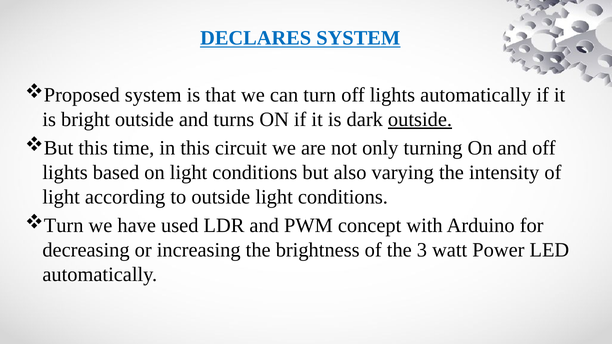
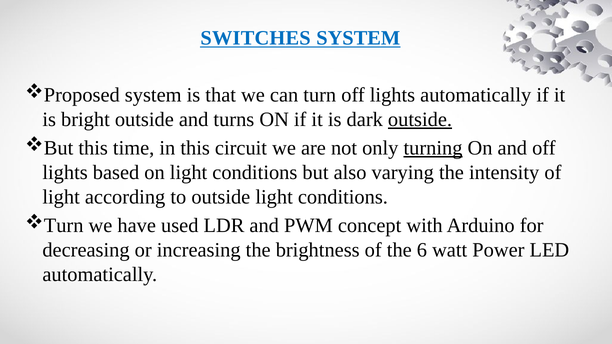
DECLARES: DECLARES -> SWITCHES (256, 38)
turning underline: none -> present (433, 148)
3: 3 -> 6 (422, 250)
